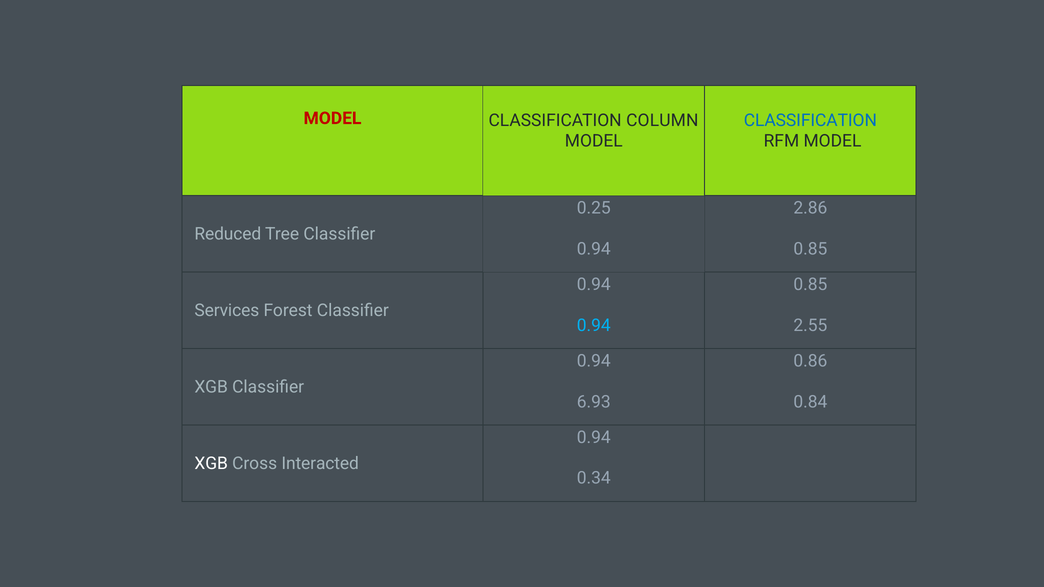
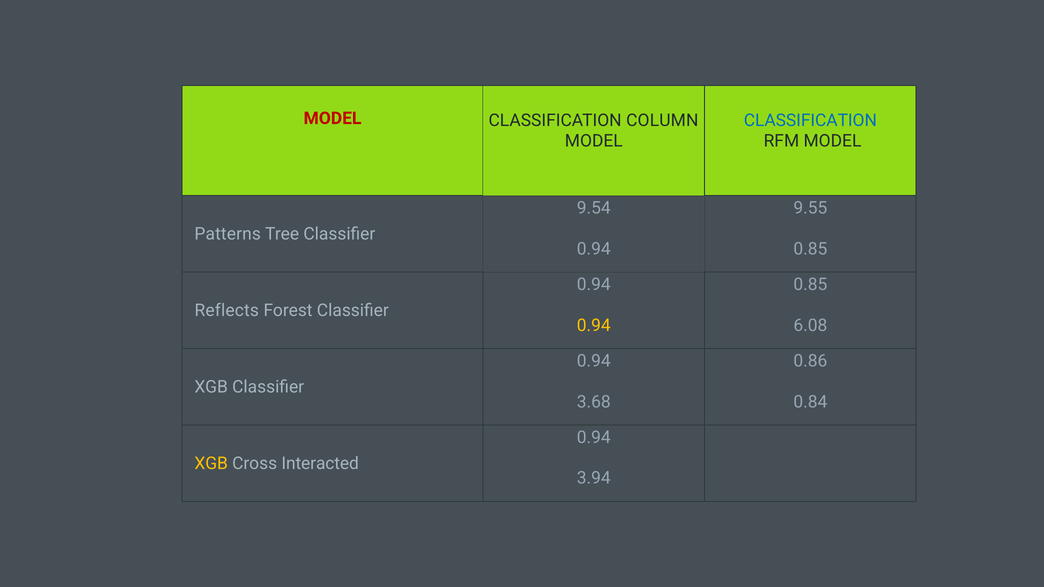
0.25: 0.25 -> 9.54 (594, 208)
2.86: 2.86 -> 9.55 (810, 208)
Reduced: Reduced -> Patterns (228, 234)
Services: Services -> Reflects (227, 311)
0.94 colour: light blue -> yellow (594, 325)
2.55: 2.55 -> 6.08 (810, 325)
6.93: 6.93 -> 3.68 (594, 402)
XGB colour: white -> yellow (211, 464)
0.34: 0.34 -> 3.94 (594, 478)
